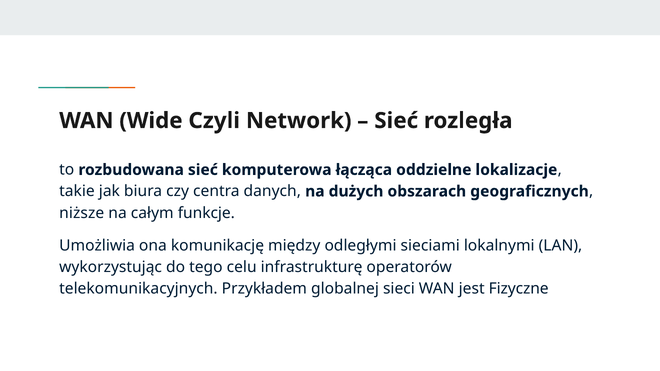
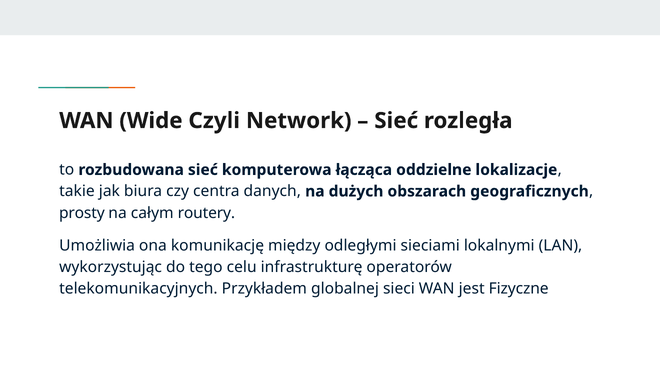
niższe: niższe -> prosty (82, 213)
funkcje: funkcje -> routery (206, 213)
